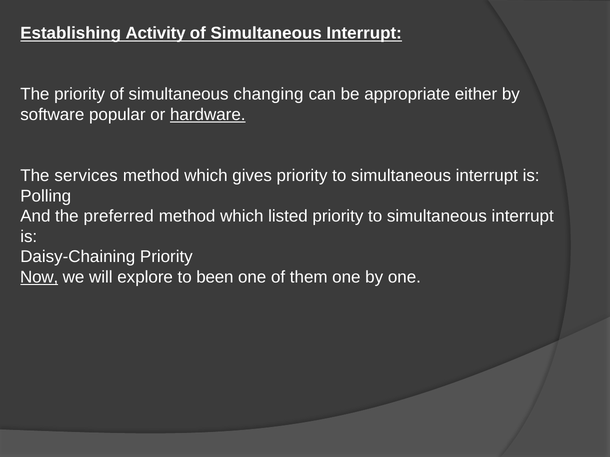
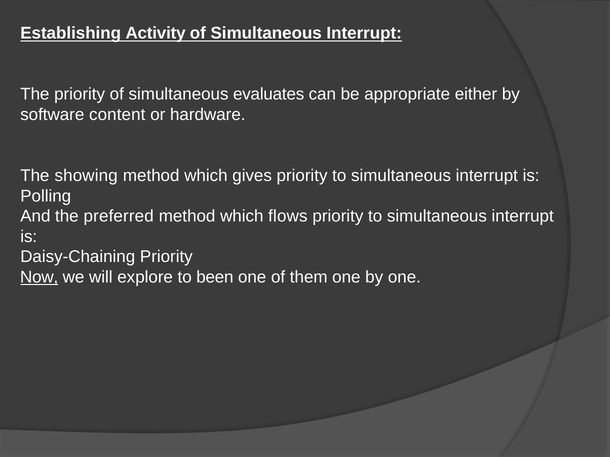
changing: changing -> evaluates (269, 94)
popular: popular -> content (117, 115)
hardware underline: present -> none (208, 115)
services: services -> showing (86, 176)
listed: listed -> flows (288, 217)
